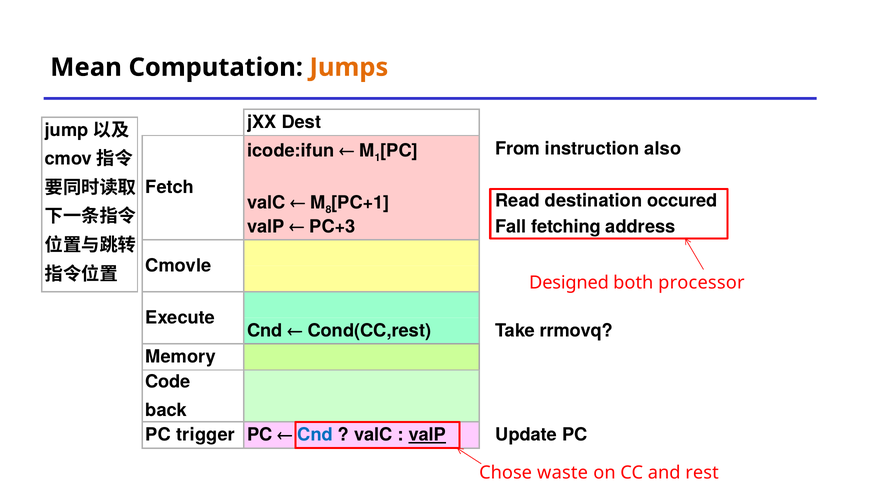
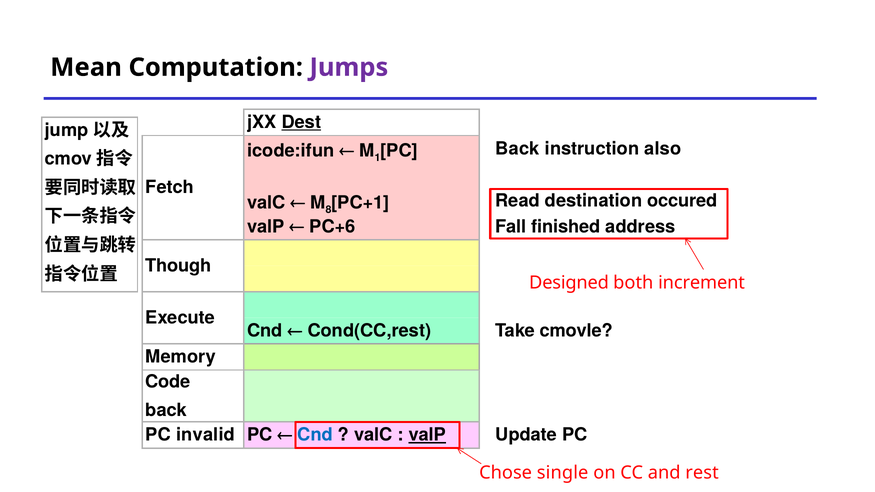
Jumps colour: orange -> purple (349, 67)
Dest underline: none -> present (301, 122)
From: From -> Back (517, 149)
PC+3: PC+3 -> PC+6 (332, 227)
fetching: fetching -> finished (566, 227)
Cmovle: Cmovle -> Though (178, 266)
processor: processor -> increment (702, 283)
rrmovq: rrmovq -> cmovle (576, 331)
trigger: trigger -> invalid (206, 435)
waste: waste -> single (563, 473)
